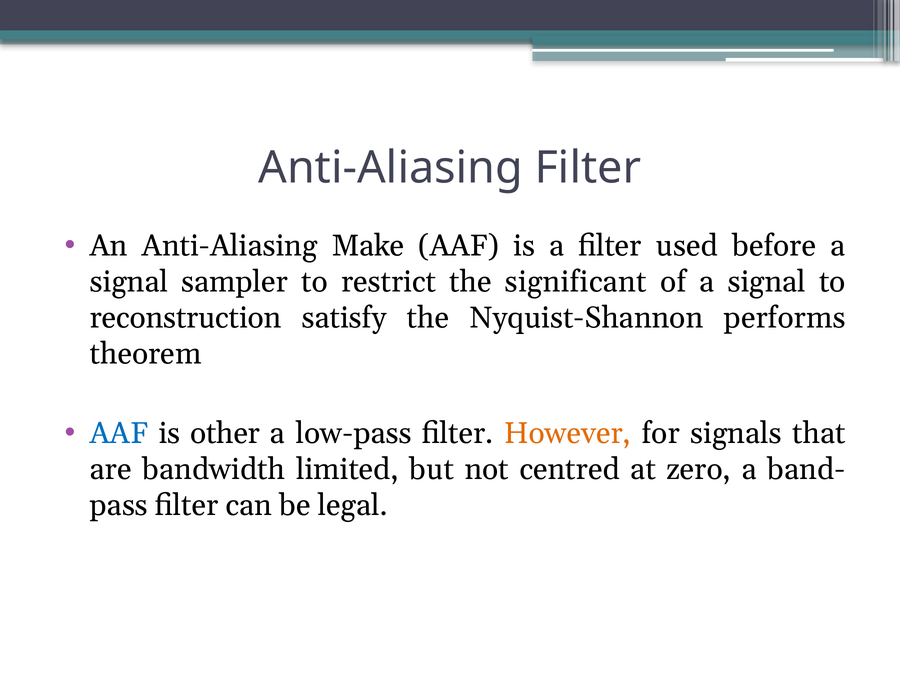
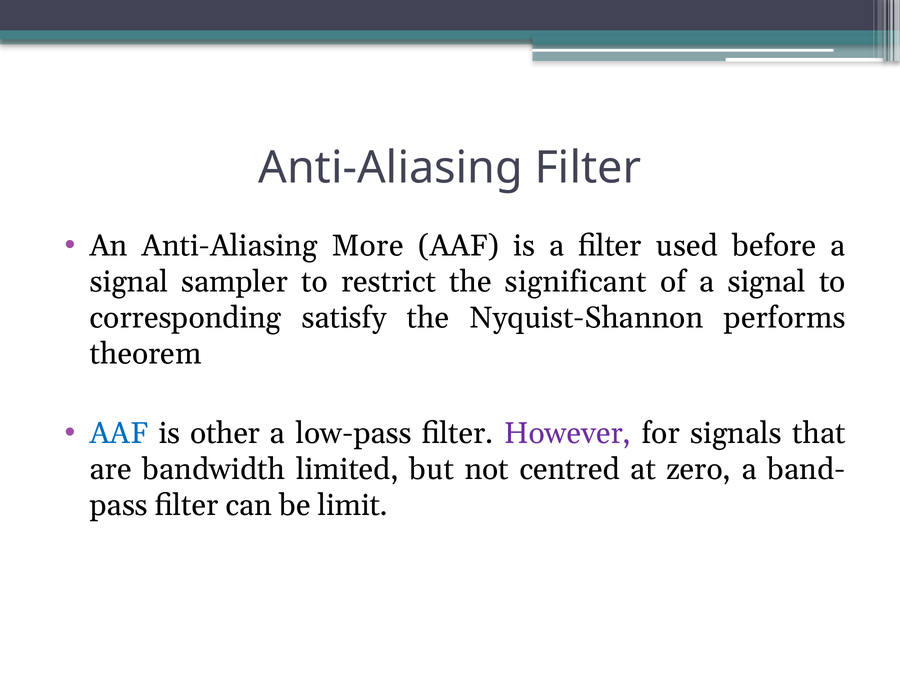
Make: Make -> More (368, 246)
reconstruction: reconstruction -> corresponding (186, 318)
However colour: orange -> purple (568, 433)
legal: legal -> limit (353, 505)
